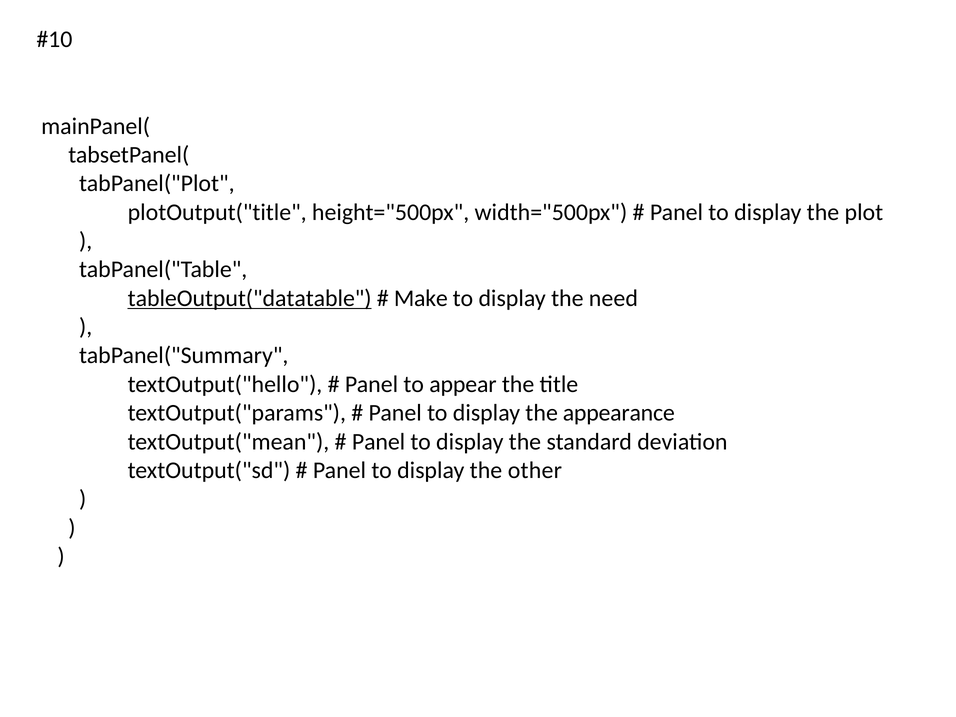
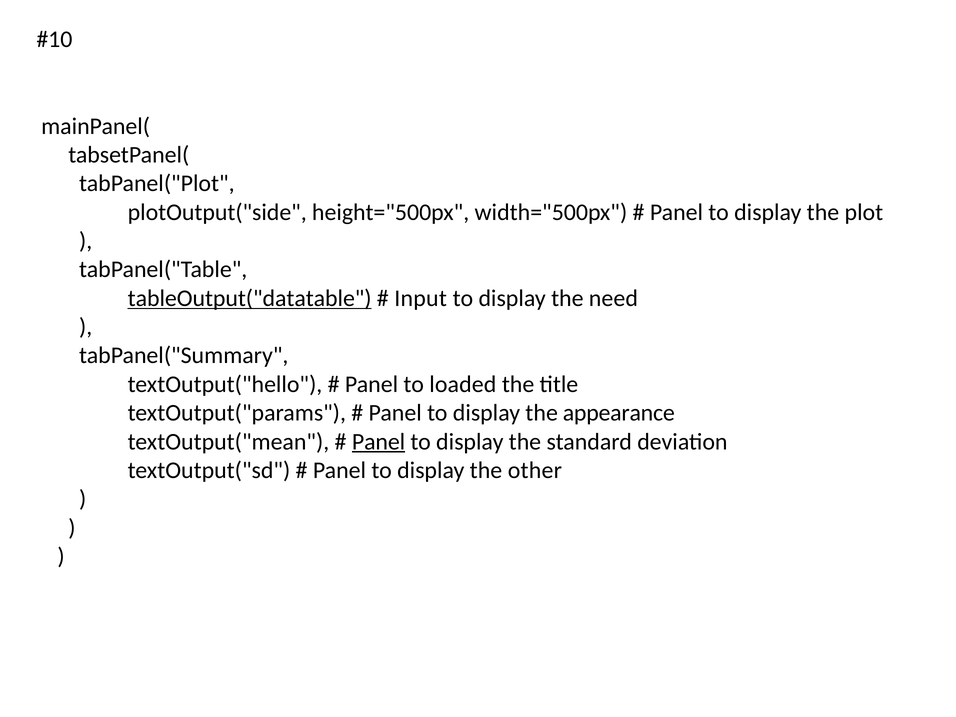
plotOutput("title: plotOutput("title -> plotOutput("side (217, 212)
Make: Make -> Input (421, 298)
appear: appear -> loaded (463, 384)
Panel underline: none -> present (379, 442)
